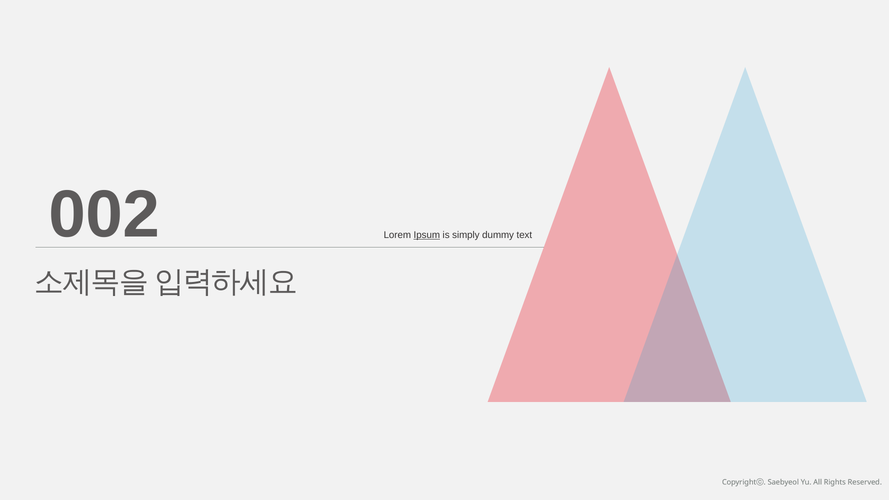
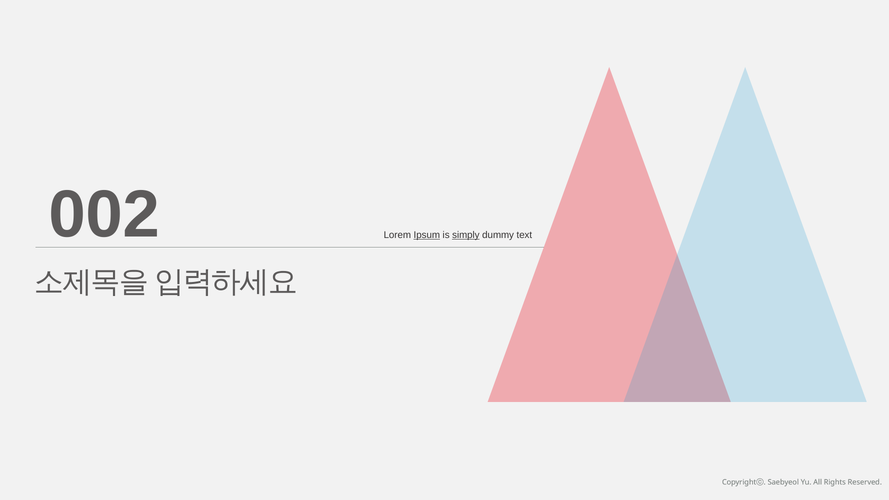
simply underline: none -> present (466, 235)
